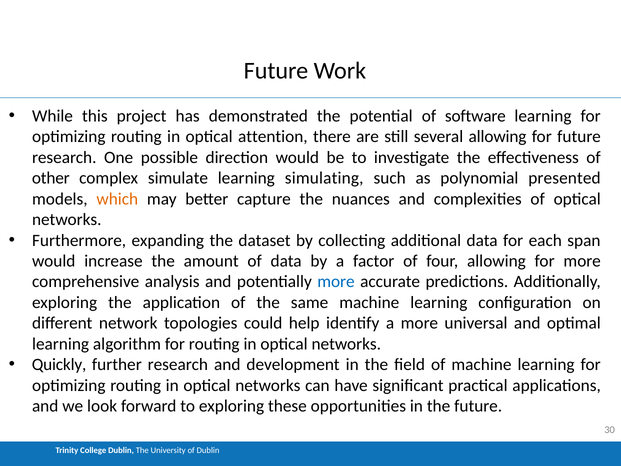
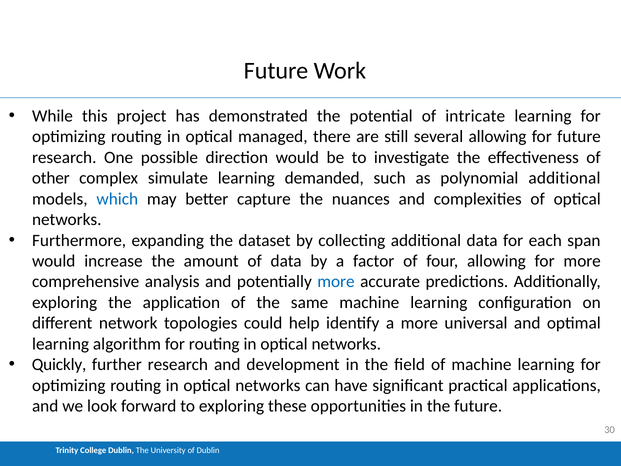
software: software -> intricate (475, 116)
attention: attention -> managed (273, 137)
simulating: simulating -> demanded (324, 178)
polynomial presented: presented -> additional (564, 178)
which colour: orange -> blue (117, 199)
